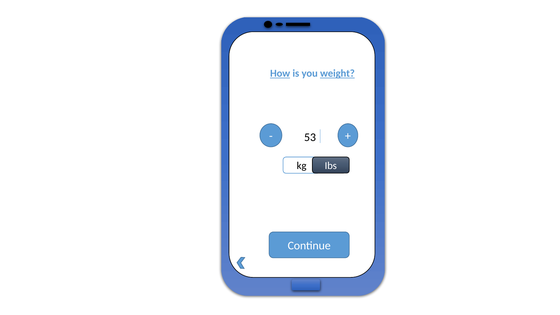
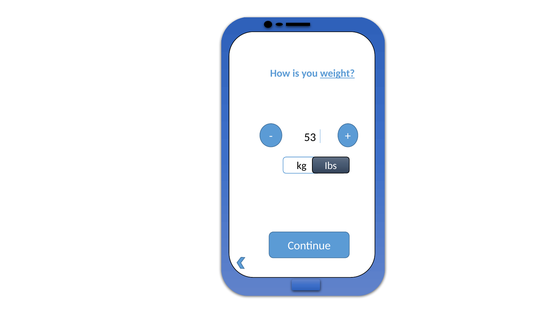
How underline: present -> none (280, 73)
